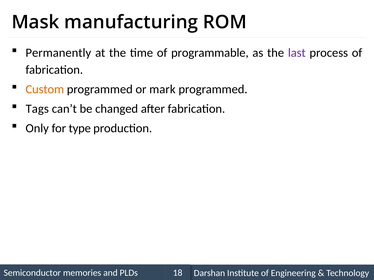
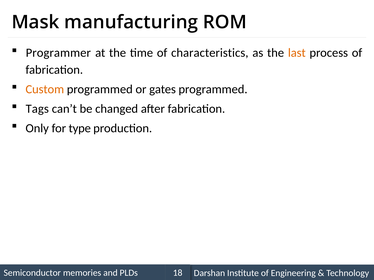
Permanently: Permanently -> Programmer (58, 53)
programmable: programmable -> characteristics (210, 53)
last colour: purple -> orange (297, 53)
mark: mark -> gates (163, 89)
